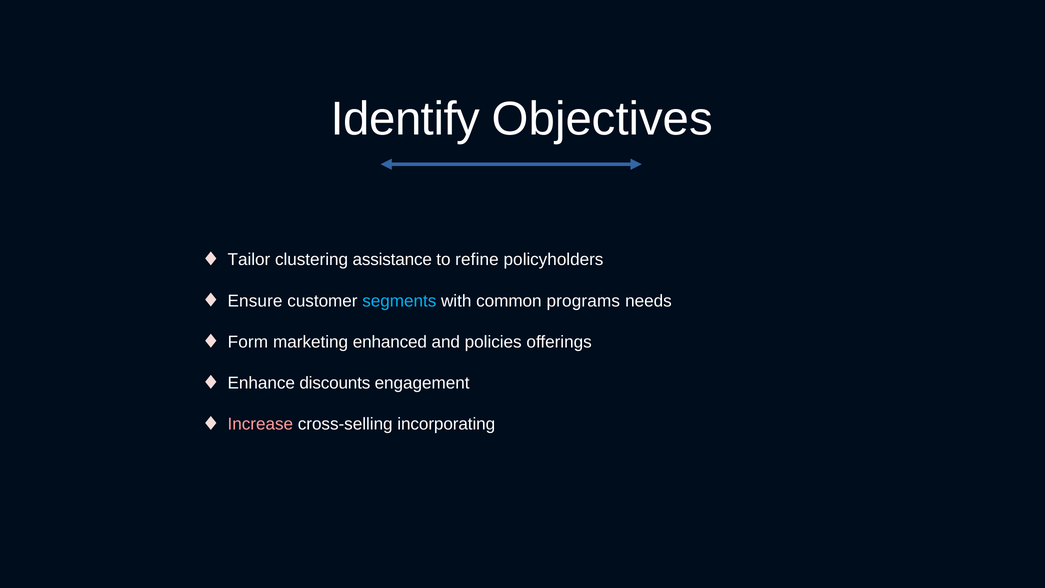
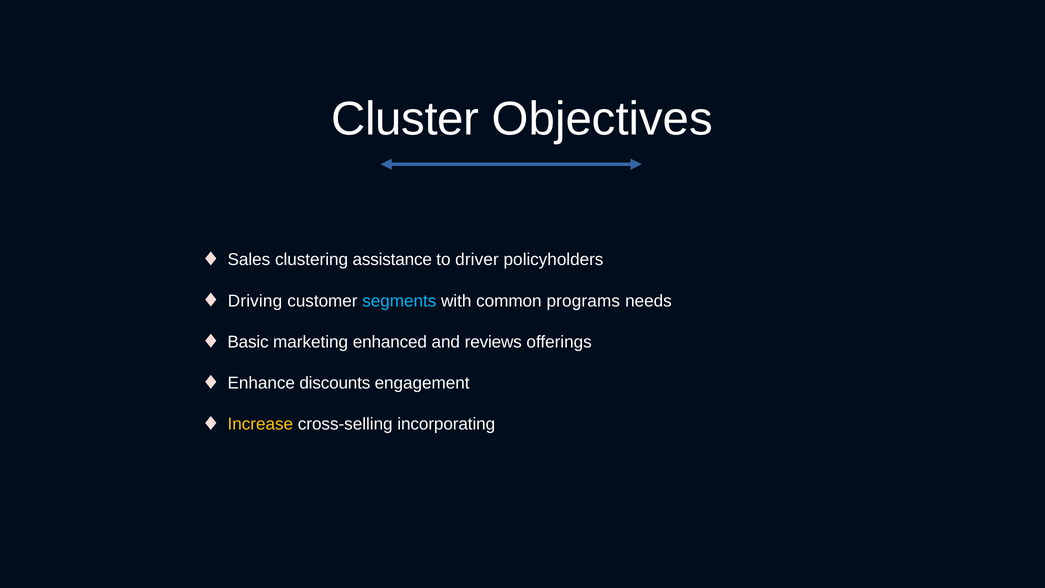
Identify: Identify -> Cluster (405, 119)
Tailor: Tailor -> Sales (249, 260)
refine: refine -> driver (477, 260)
Ensure: Ensure -> Driving (255, 301)
Form: Form -> Basic (248, 342)
policies: policies -> reviews (493, 342)
Increase colour: pink -> yellow (260, 424)
